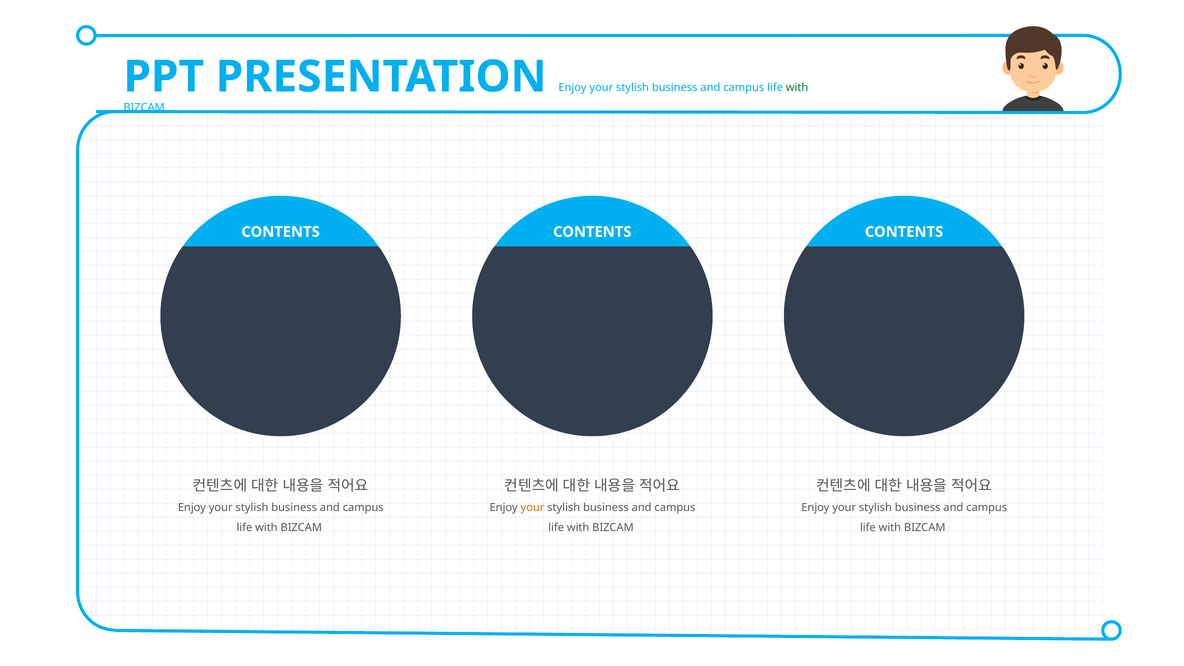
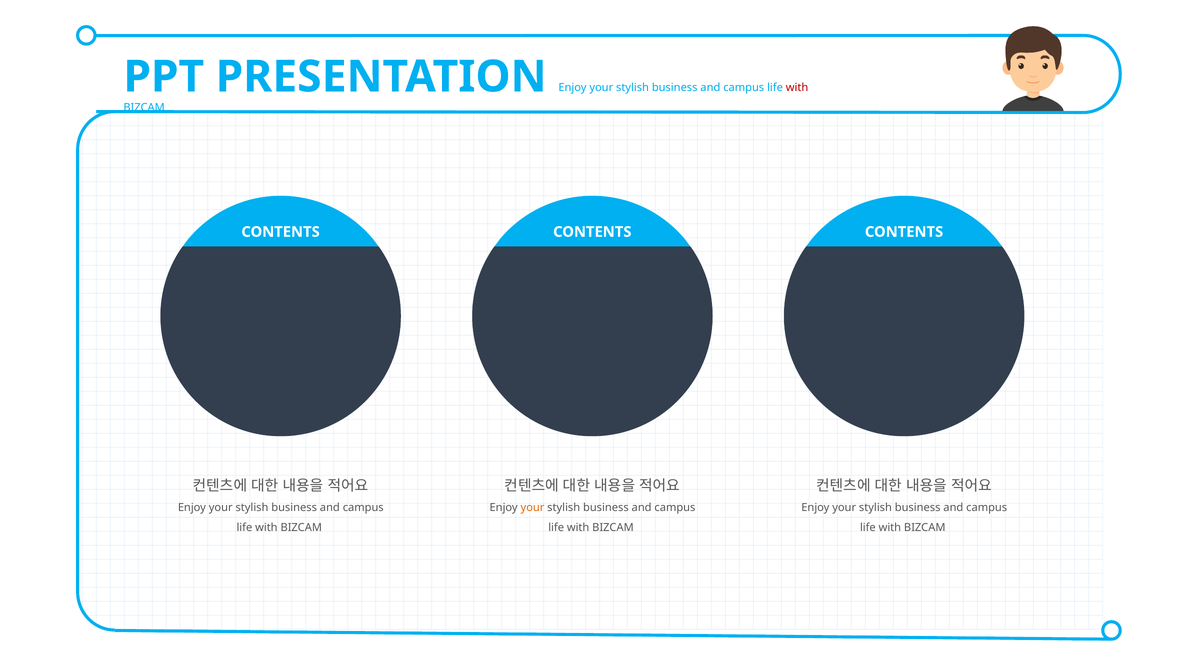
with colour: green -> red (797, 88)
